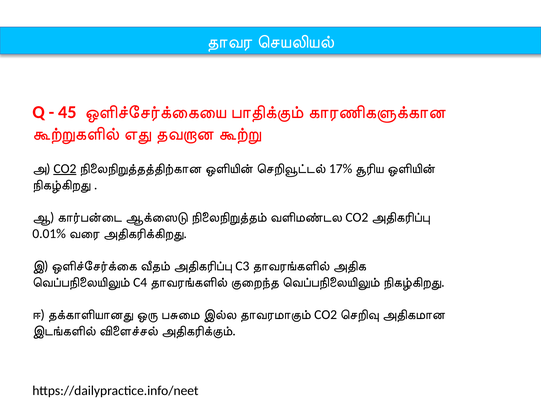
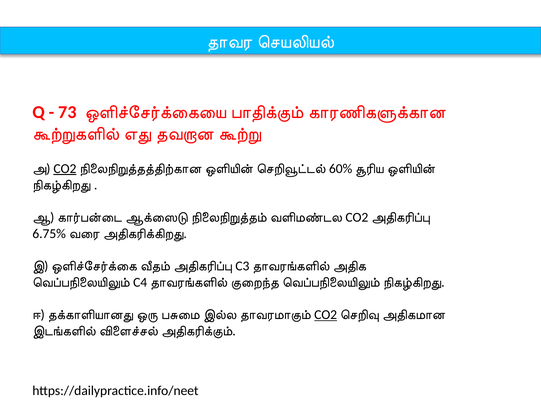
45: 45 -> 73 (67, 112)
17%: 17% -> 60% (341, 169)
0.01%: 0.01% -> 6.75% (49, 234)
CO2 underline: none -> present (326, 315)
